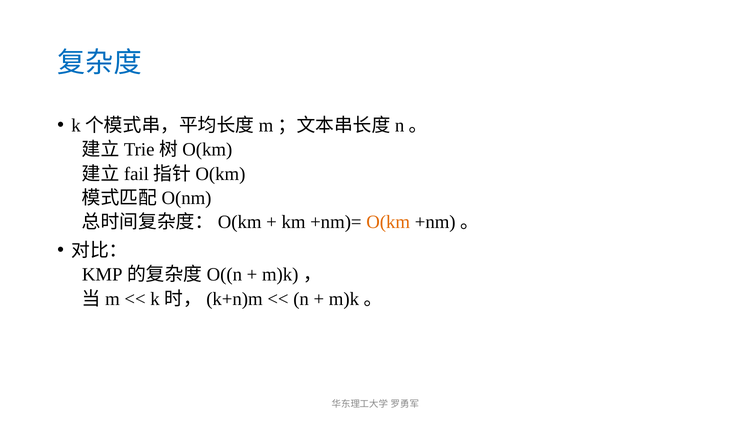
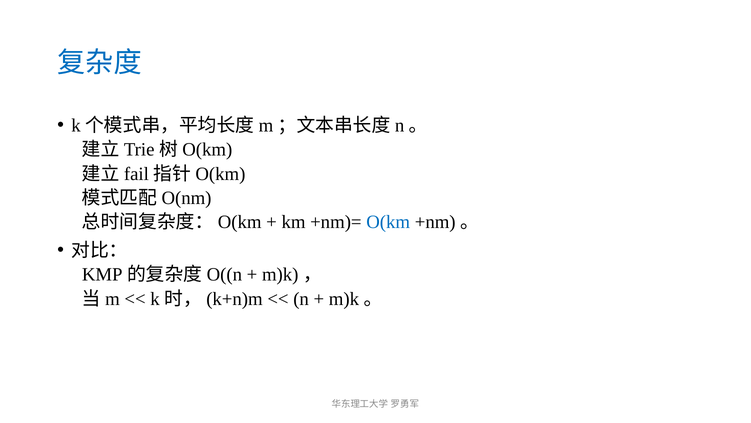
O(km colour: orange -> blue (388, 222)
